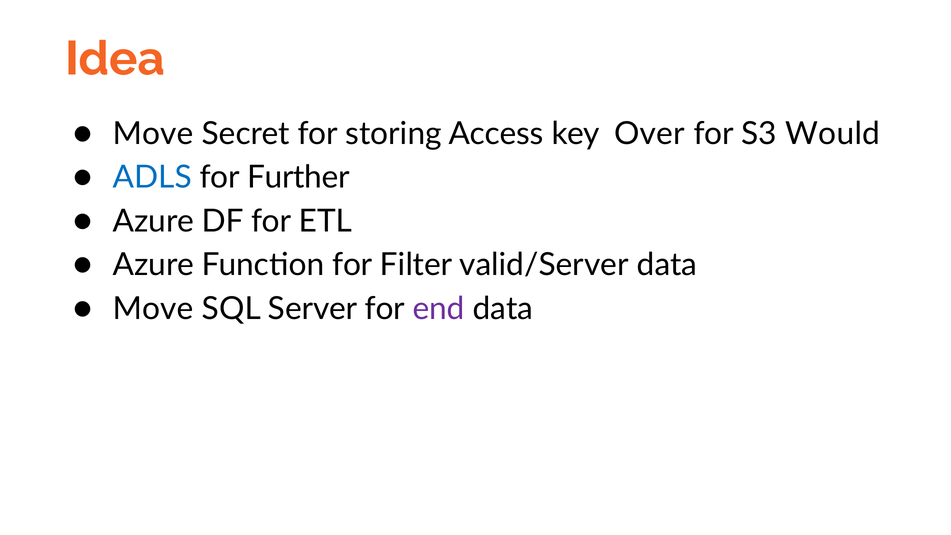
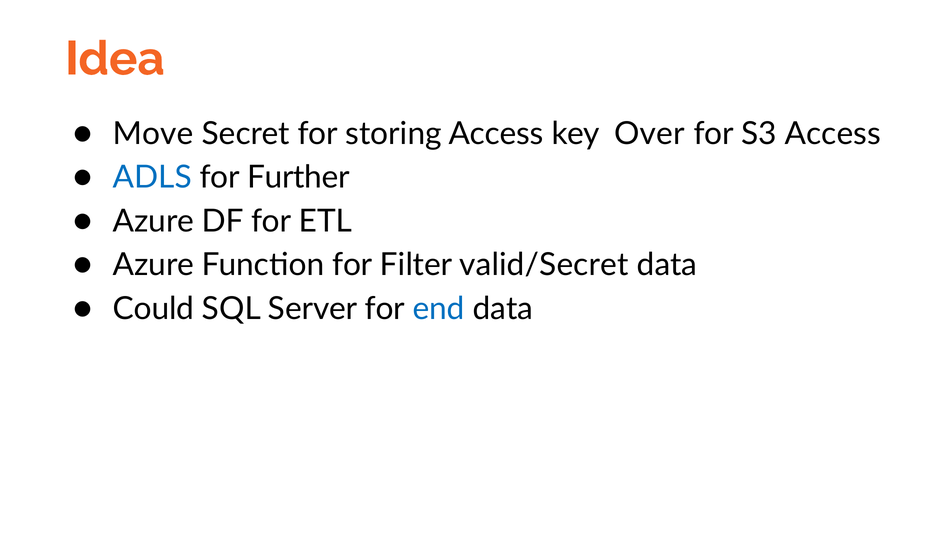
S3 Would: Would -> Access (833, 134)
valid/Server: valid/Server -> valid/Secret (544, 265)
Move: Move -> Could (153, 309)
end colour: purple -> blue (439, 309)
